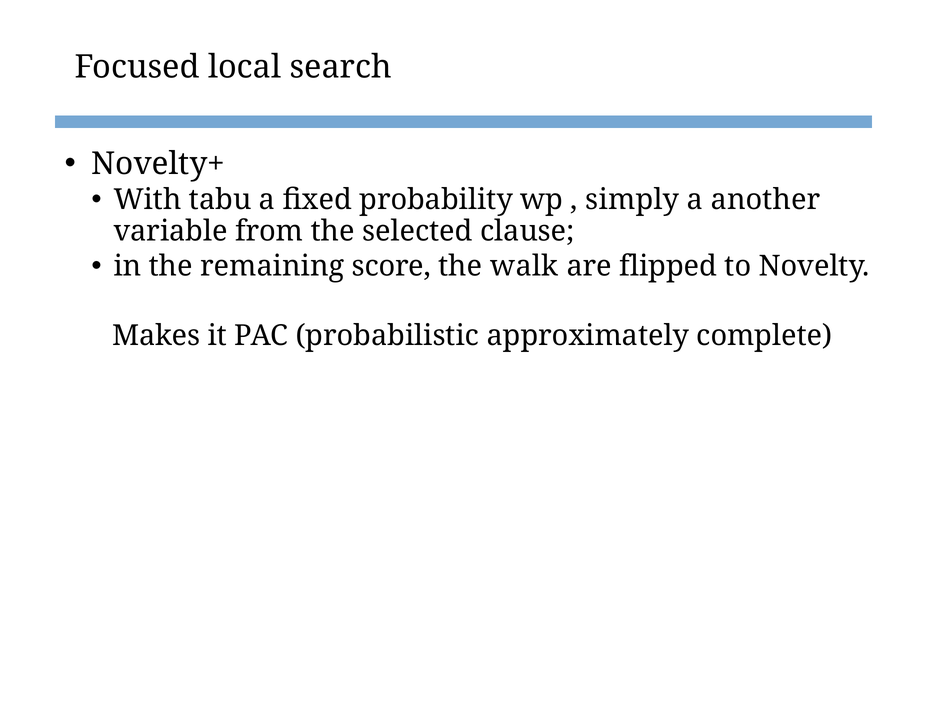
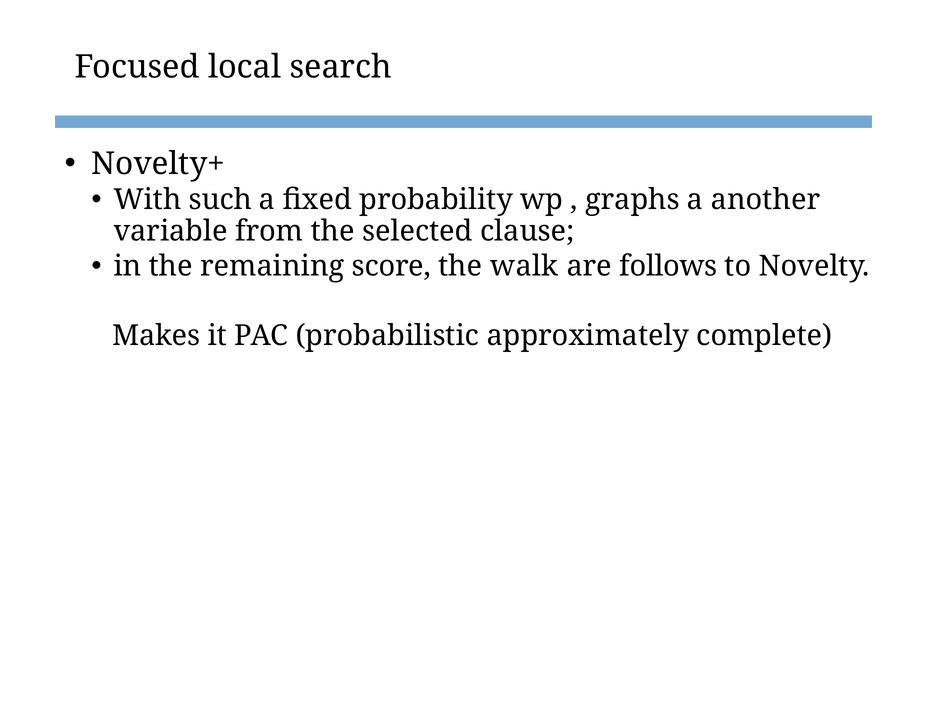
tabu: tabu -> such (220, 200)
simply: simply -> graphs (632, 200)
flipped: flipped -> follows (668, 266)
